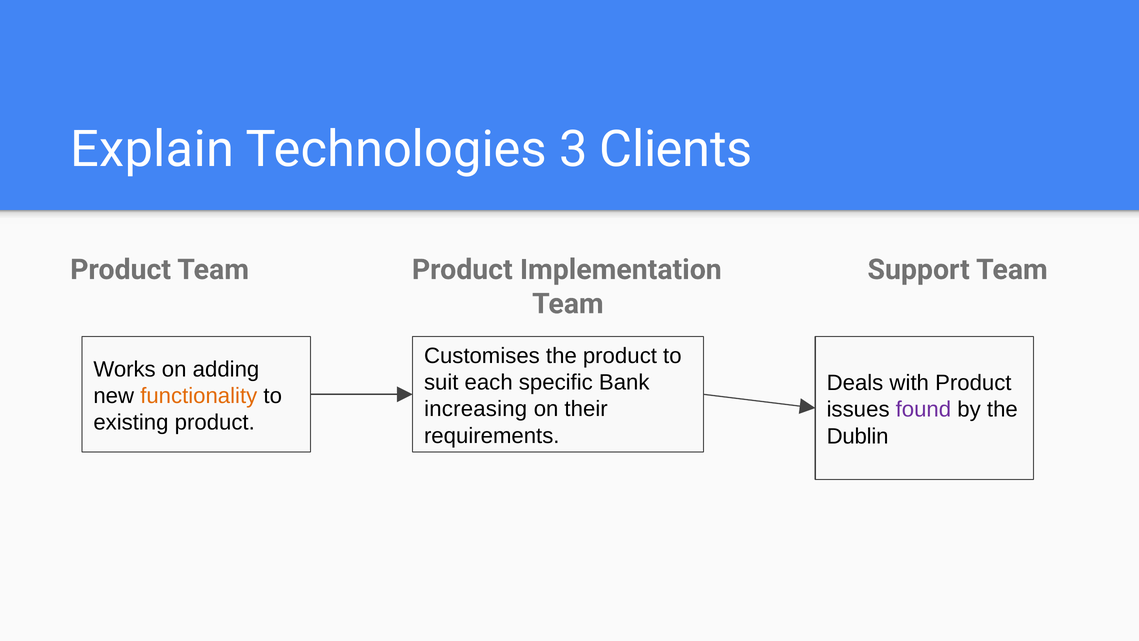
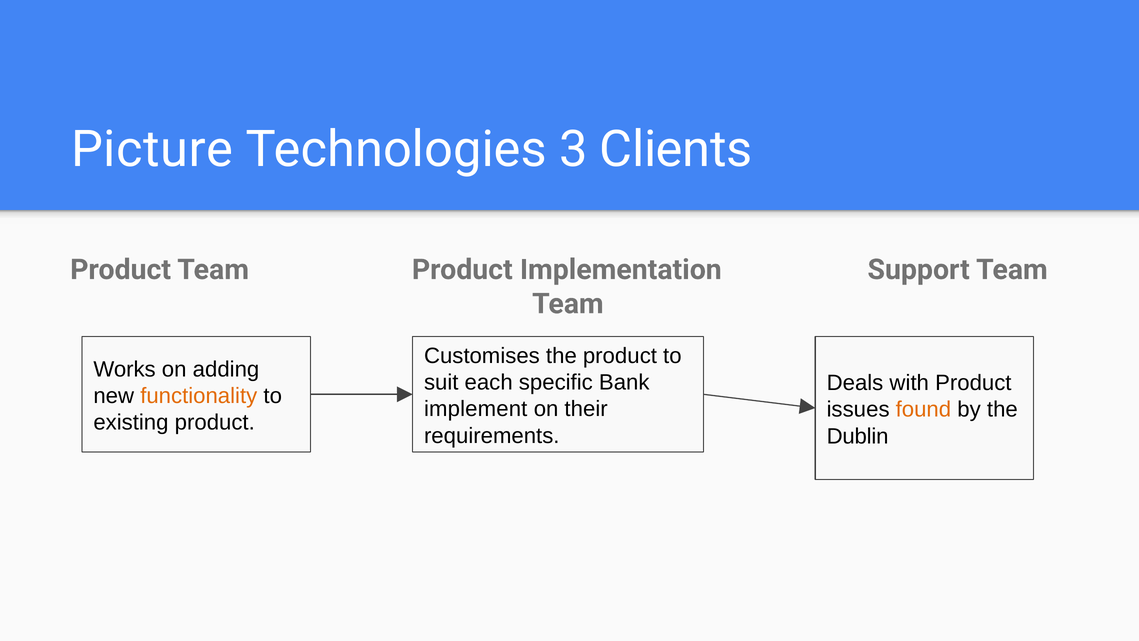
Explain: Explain -> Picture (152, 149)
increasing: increasing -> implement (476, 409)
found colour: purple -> orange (923, 409)
